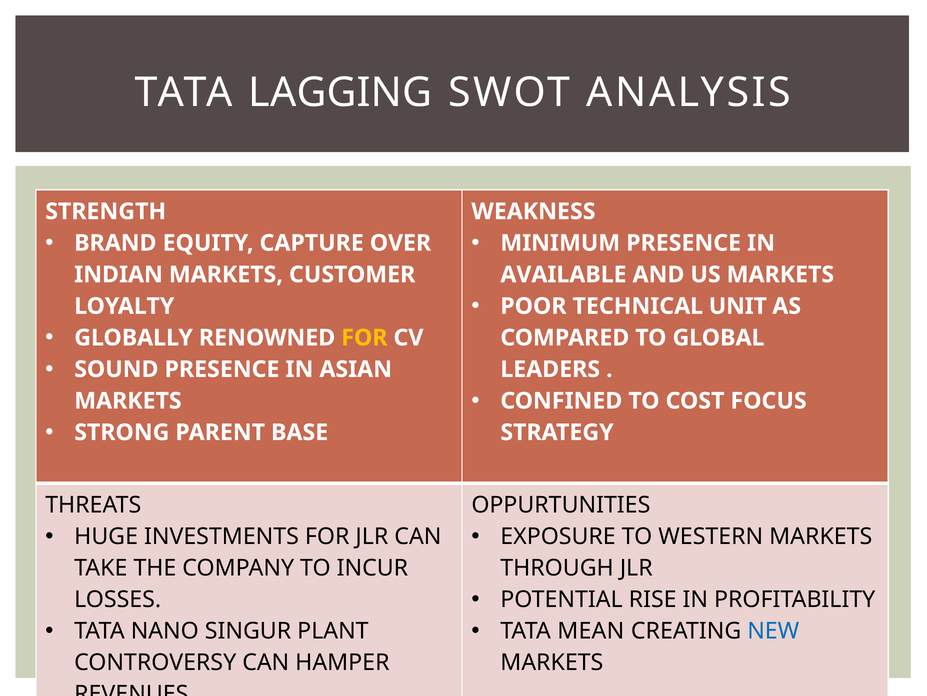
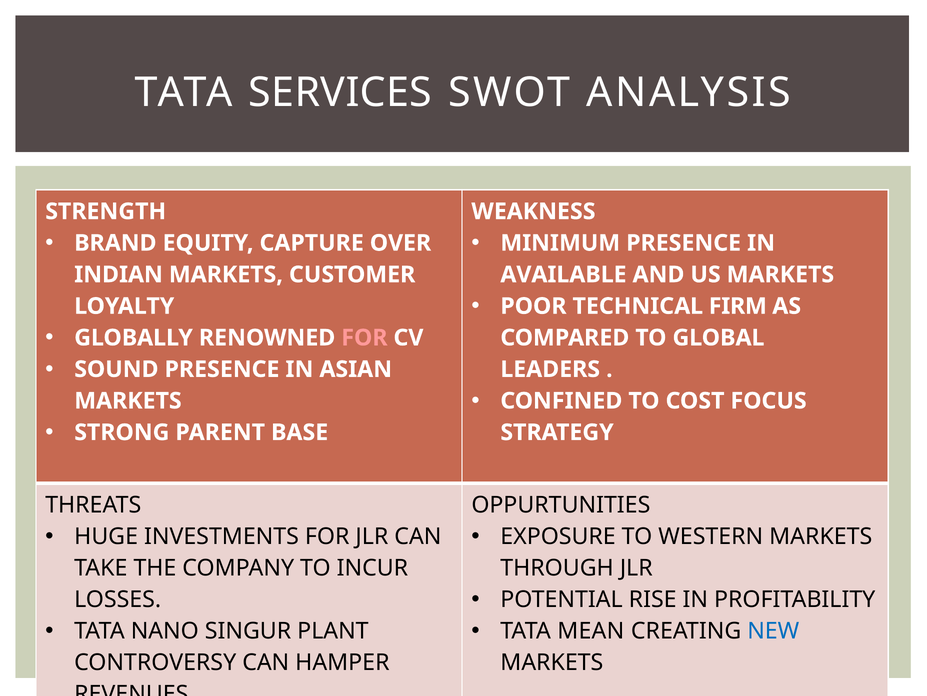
LAGGING: LAGGING -> SERVICES (340, 92)
UNIT: UNIT -> FIRM (738, 306)
FOR colour: yellow -> pink (364, 337)
